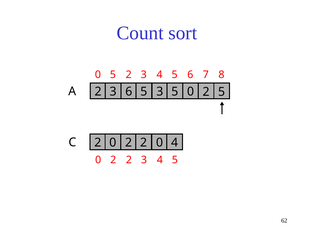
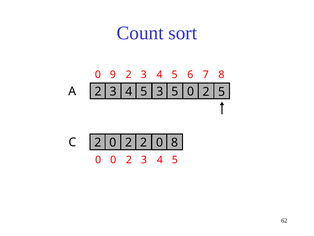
0 5: 5 -> 9 (113, 75)
6: 6 -> 4 (129, 91)
0 4: 4 -> 8 (175, 142)
2: 2 -> 0 (113, 160)
